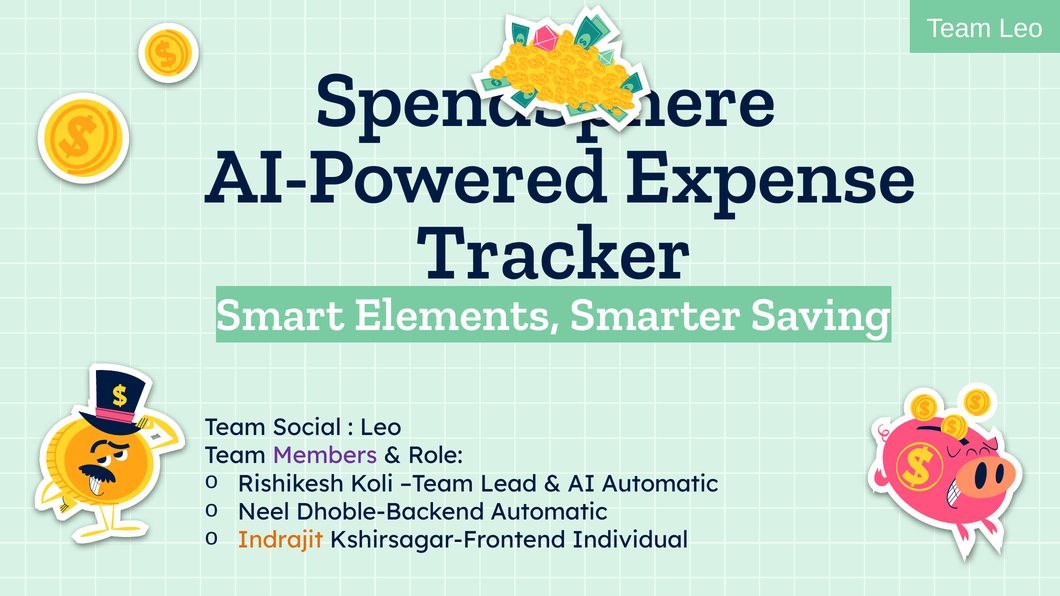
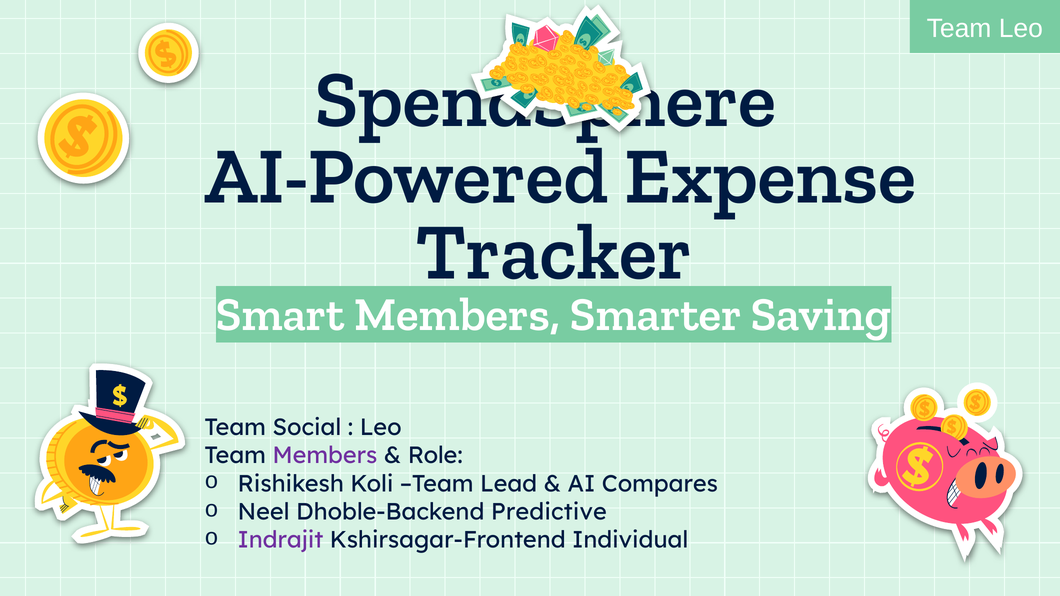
Smart Elements: Elements -> Members (457, 315)
AI Automatic: Automatic -> Compares (660, 484)
Dhoble-Backend Automatic: Automatic -> Predictive (549, 512)
Indrajit colour: orange -> purple (280, 540)
